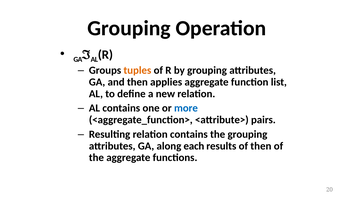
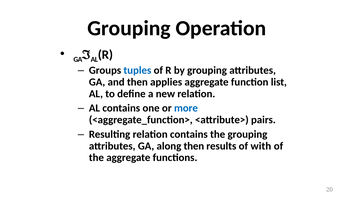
tuples colour: orange -> blue (137, 70)
along each: each -> then (194, 146)
of then: then -> with (261, 146)
